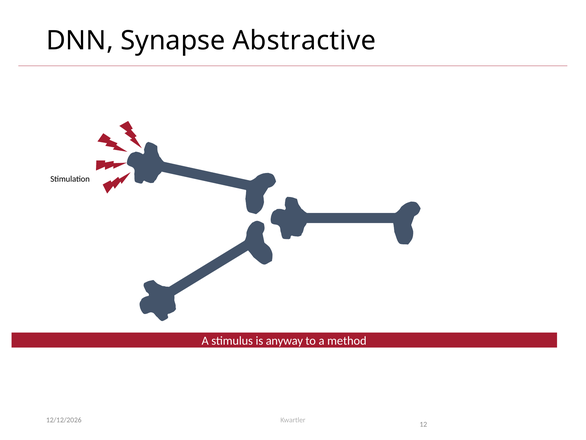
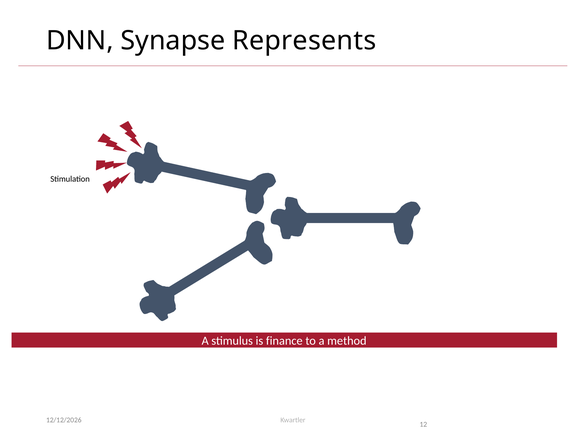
Abstractive: Abstractive -> Represents (304, 41)
anyway: anyway -> finance (284, 341)
